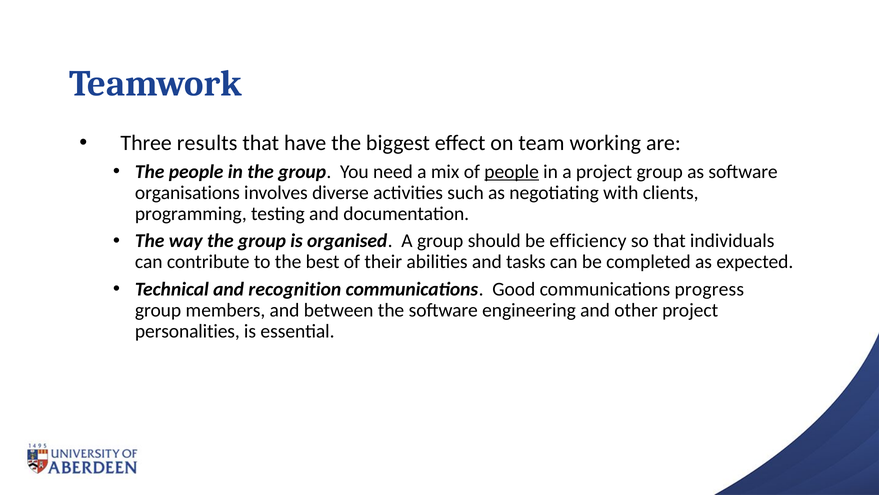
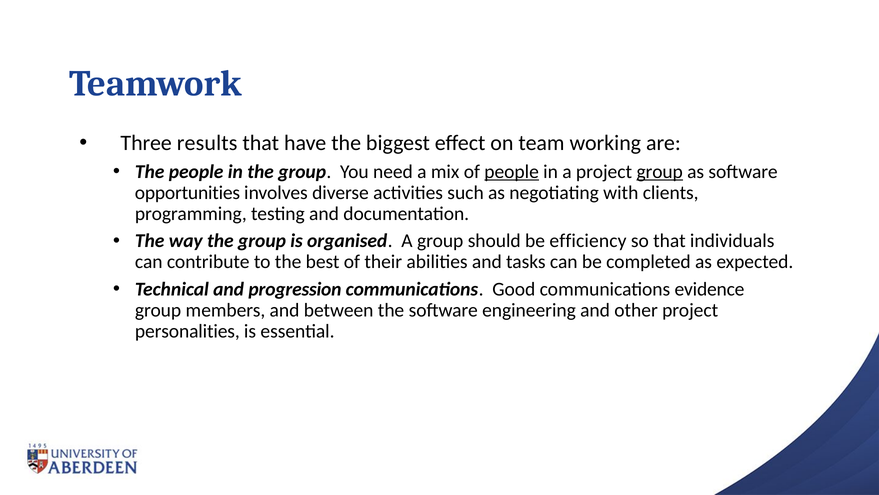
group underline: none -> present (660, 171)
organisations: organisations -> opportunities (187, 192)
recognition: recognition -> progression (295, 289)
progress: progress -> evidence (709, 289)
